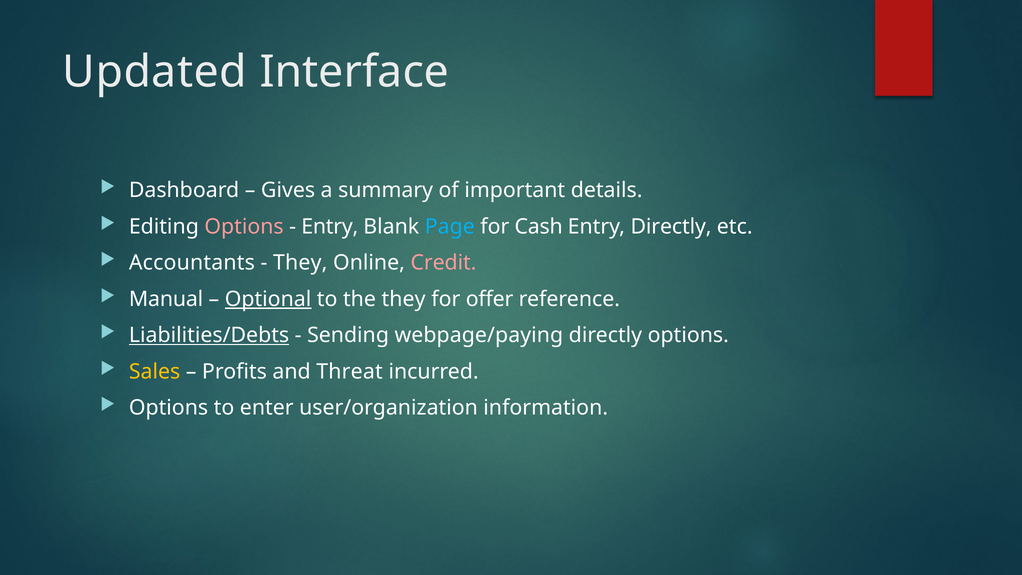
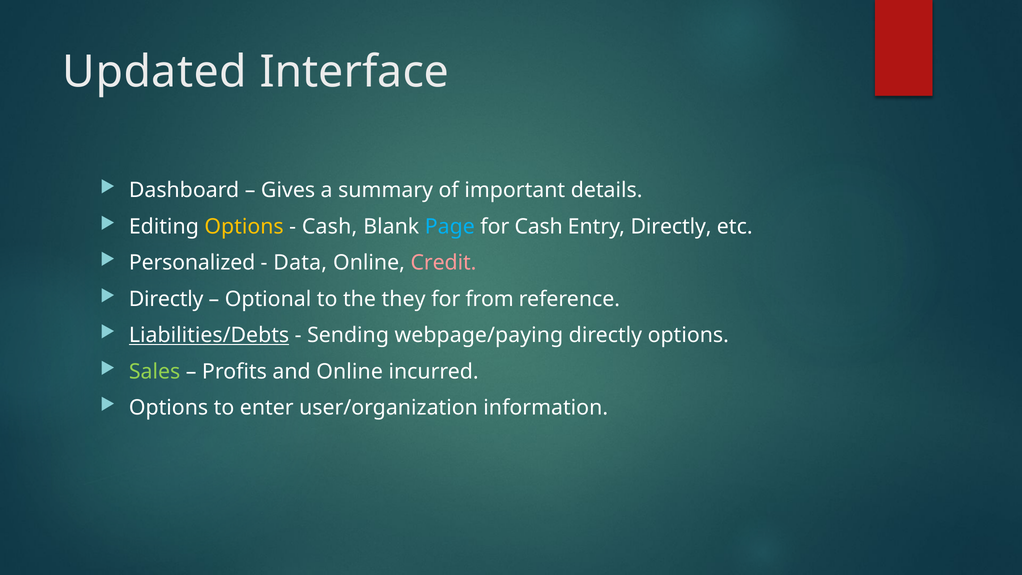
Options colour: pink -> yellow (244, 226)
Entry: Entry -> Cash (330, 226)
Accountants: Accountants -> Personalized (192, 263)
They: They -> Data (300, 263)
Manual: Manual -> Directly (166, 299)
Optional underline: present -> none (268, 299)
offer: offer -> from (490, 299)
Sales colour: yellow -> light green (155, 371)
and Threat: Threat -> Online (350, 371)
